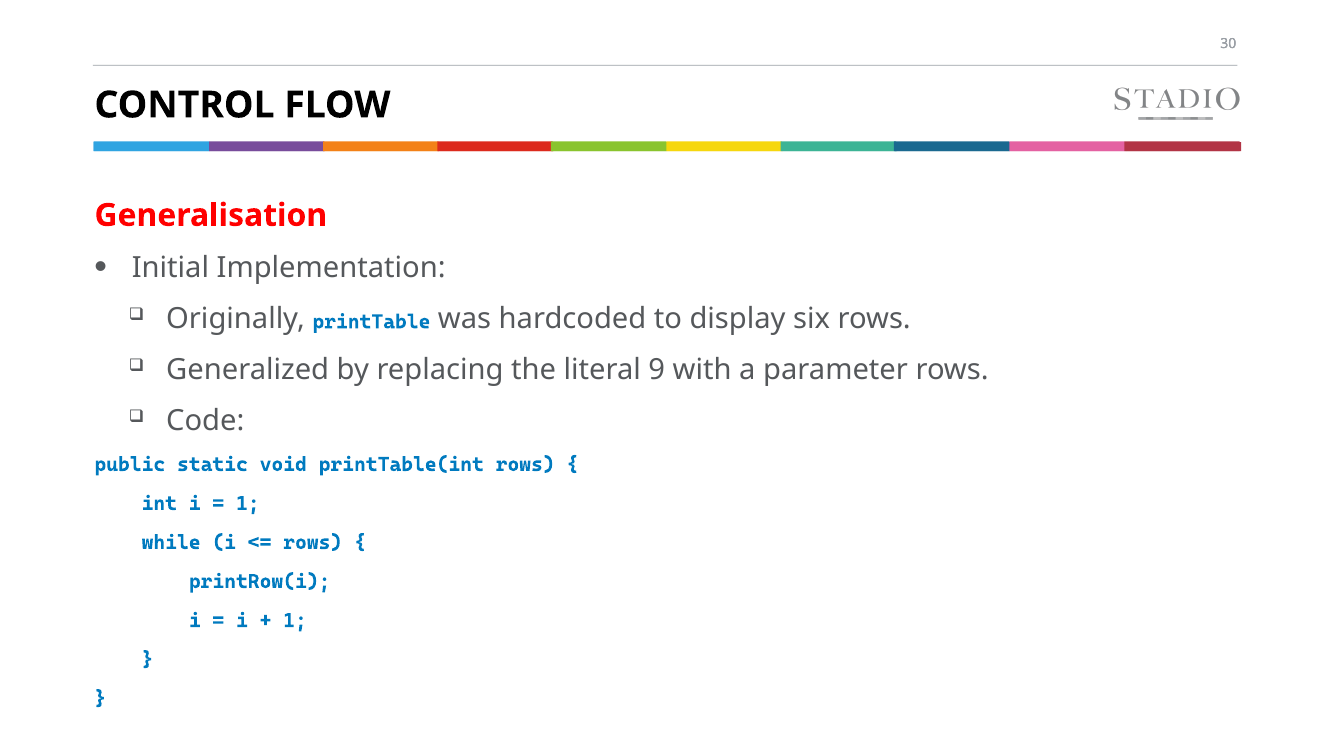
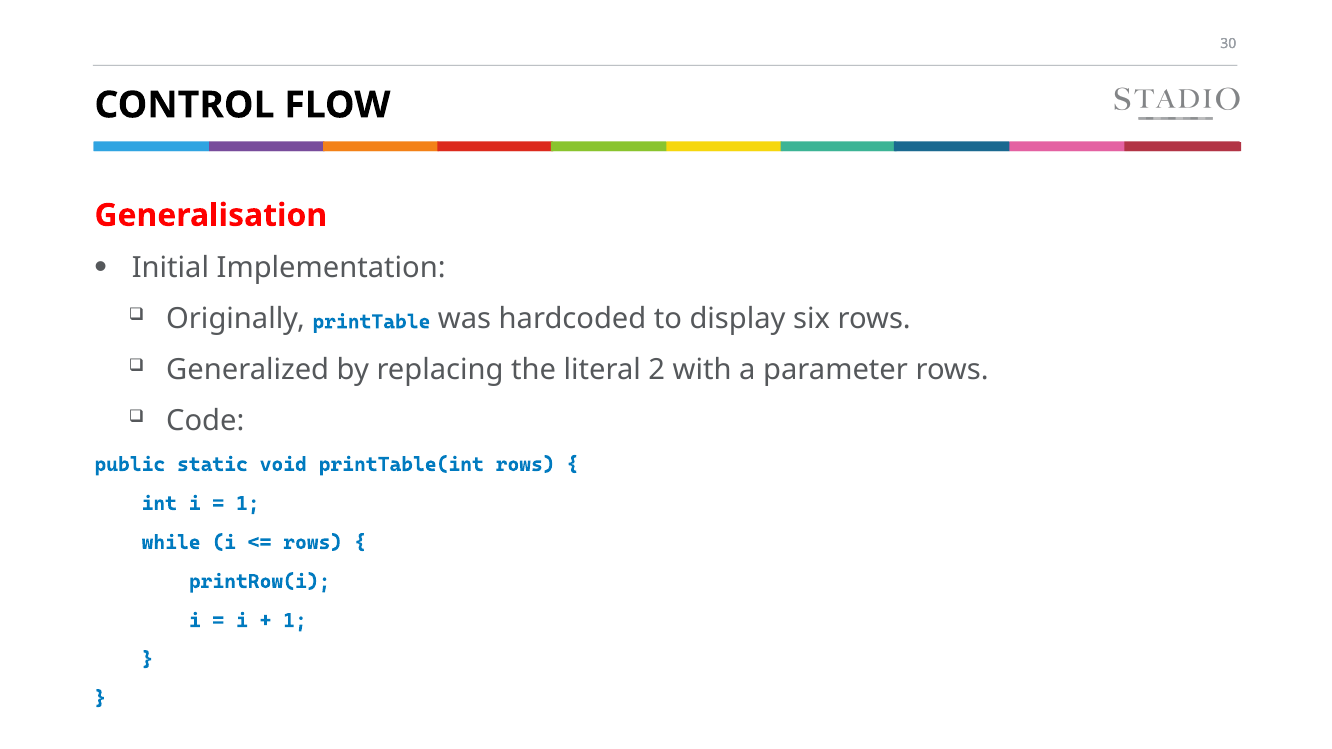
9: 9 -> 2 (657, 370)
